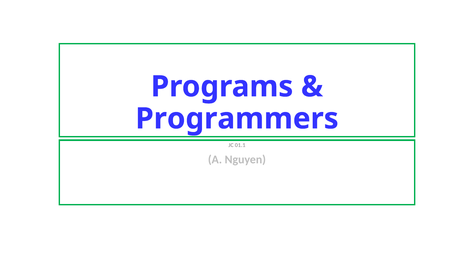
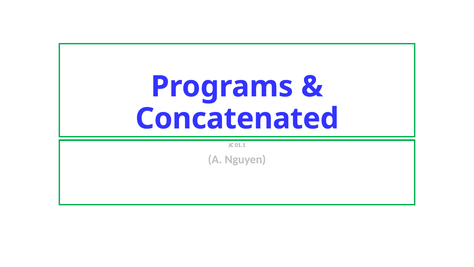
Programmers: Programmers -> Concatenated (237, 118)
